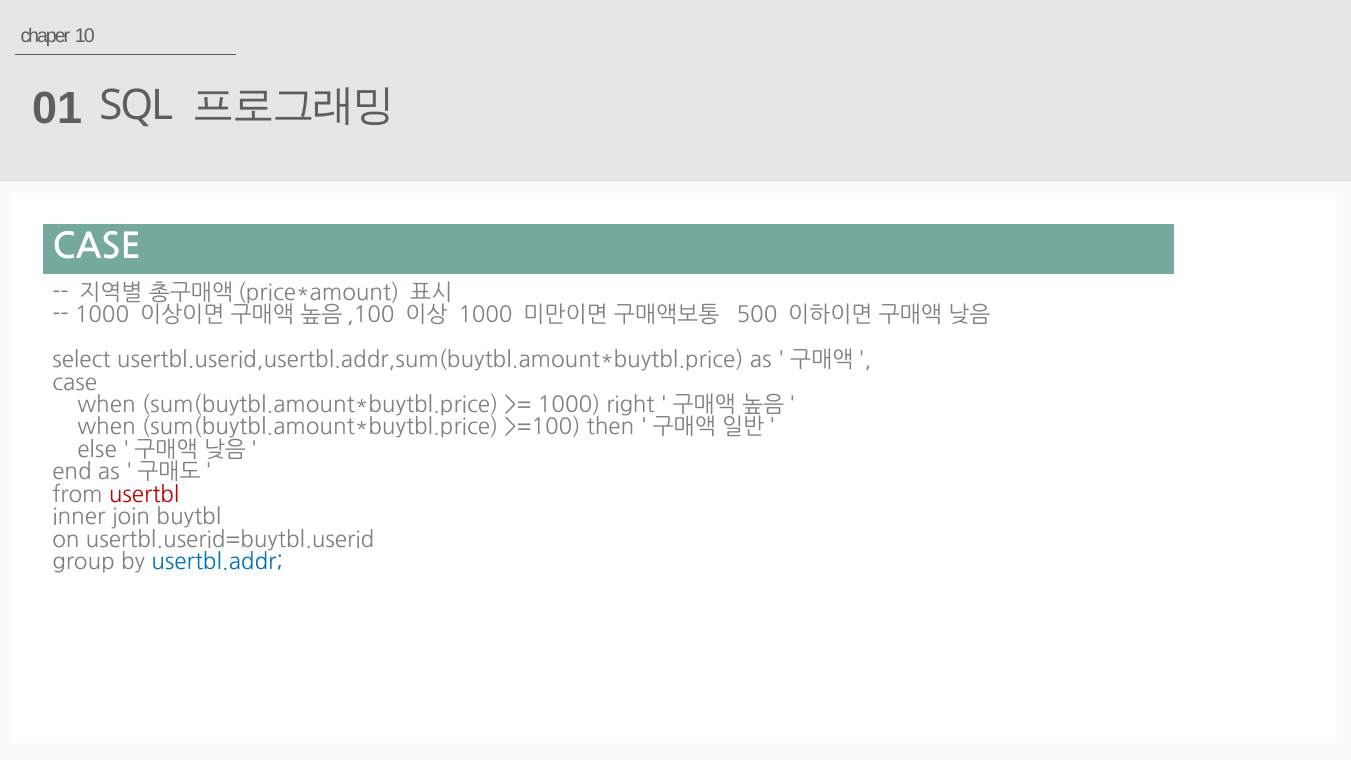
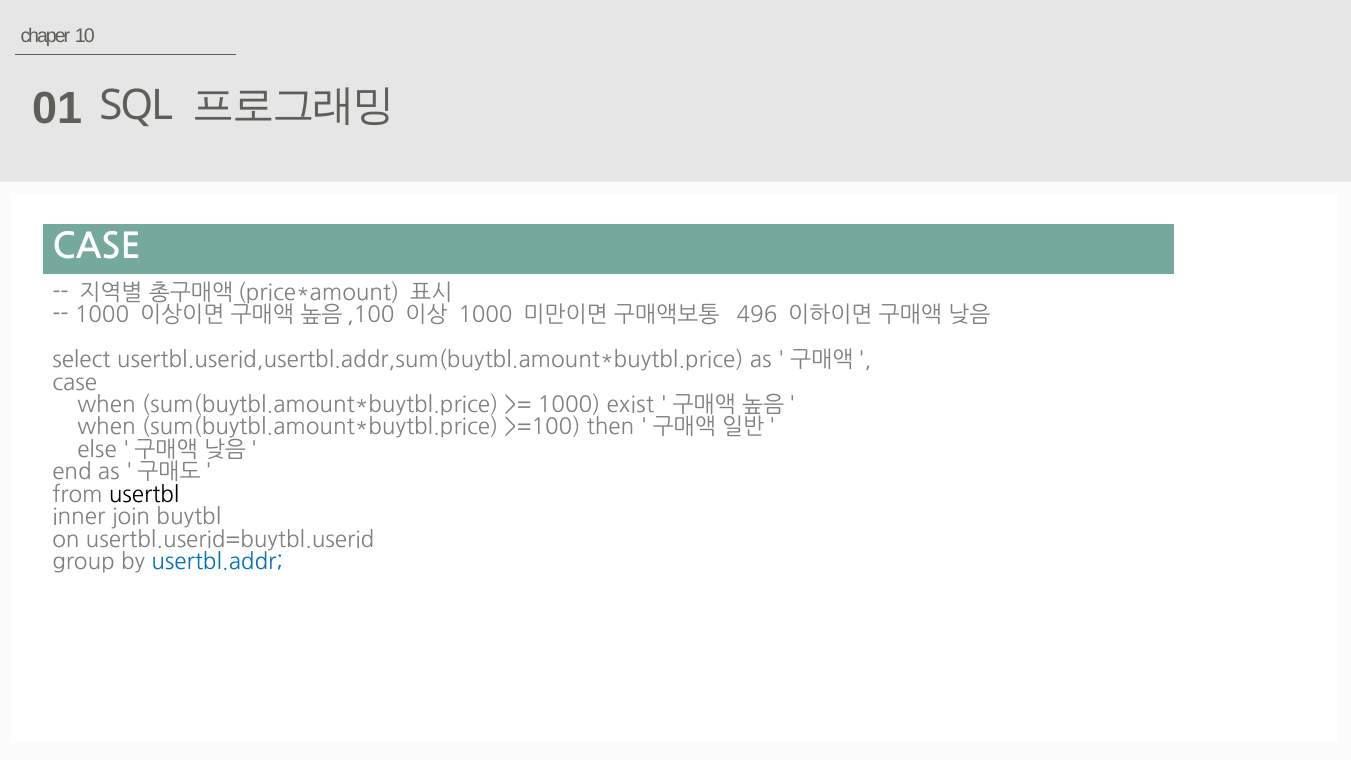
500: 500 -> 496 (757, 315)
right: right -> exist (630, 405)
usertbl colour: red -> black (144, 495)
